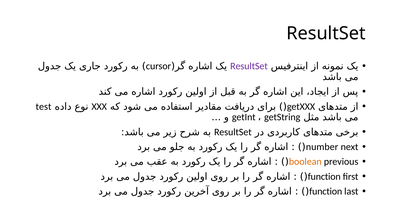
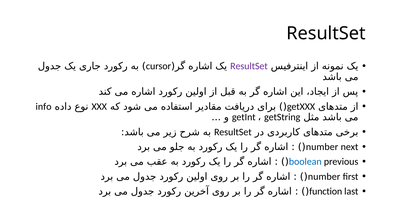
test: test -> info (44, 106)
boolean colour: orange -> blue (305, 162)
function: function -> number (324, 176)
